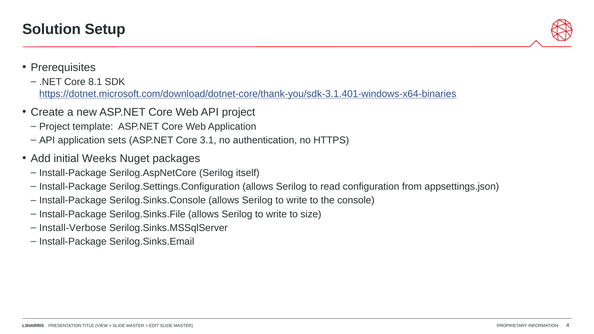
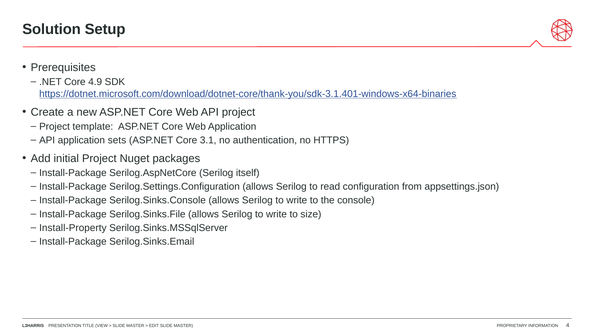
8.1: 8.1 -> 4.9 (95, 82)
initial Weeks: Weeks -> Project (99, 159)
Install-Verbose: Install-Verbose -> Install-Property (73, 228)
